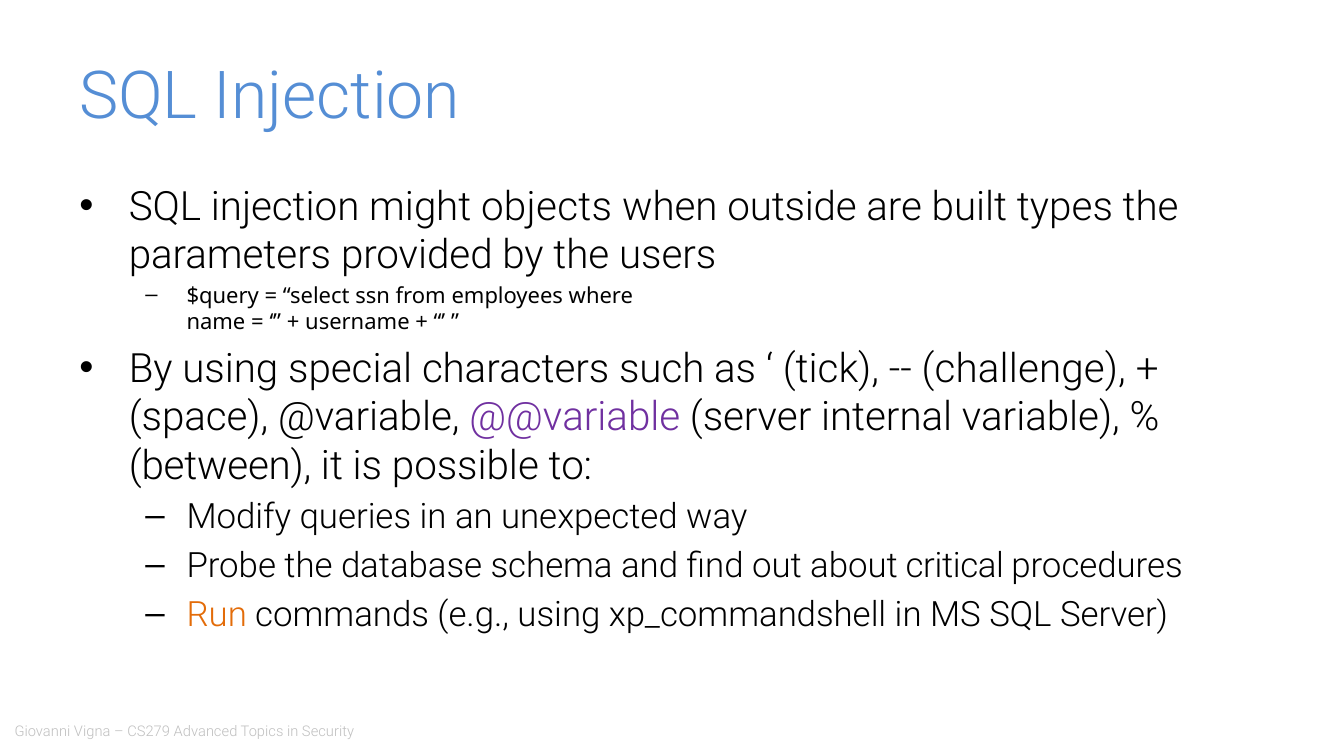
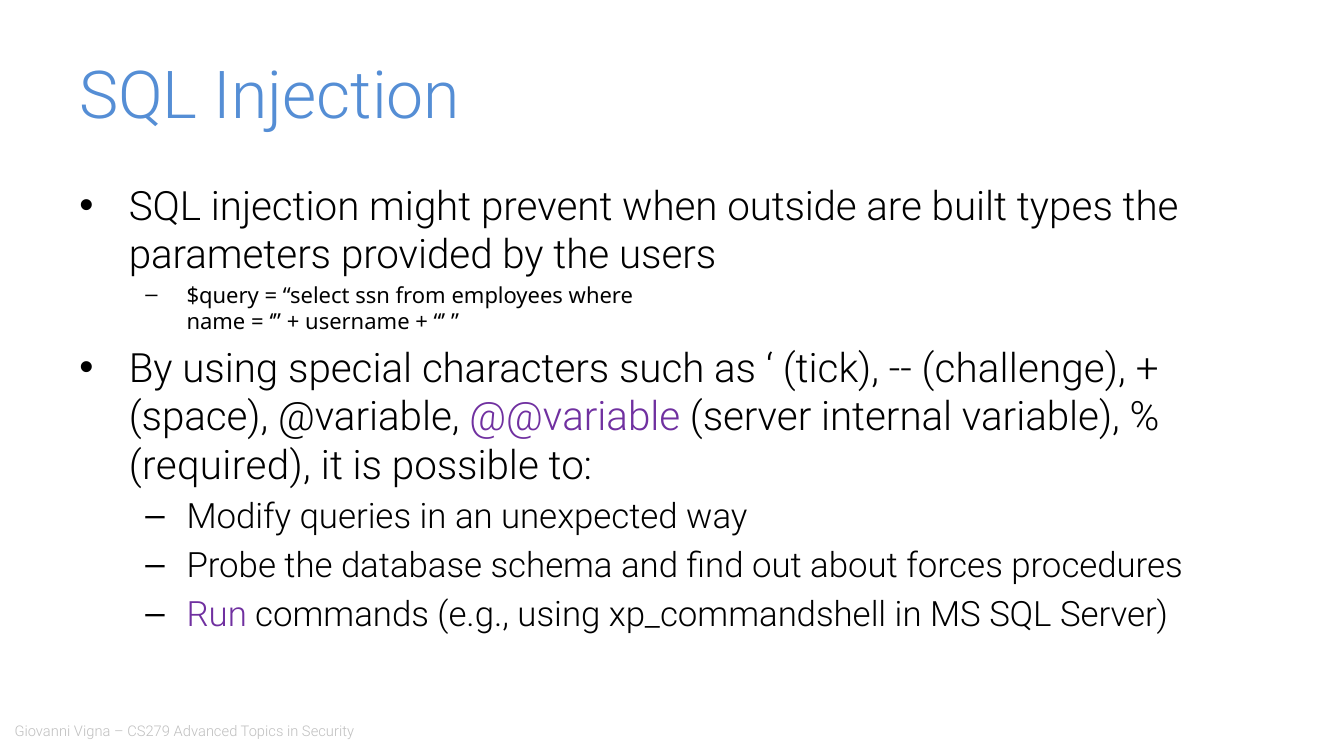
objects: objects -> prevent (547, 207)
between: between -> required (220, 466)
critical: critical -> forces (955, 566)
Run colour: orange -> purple (217, 615)
